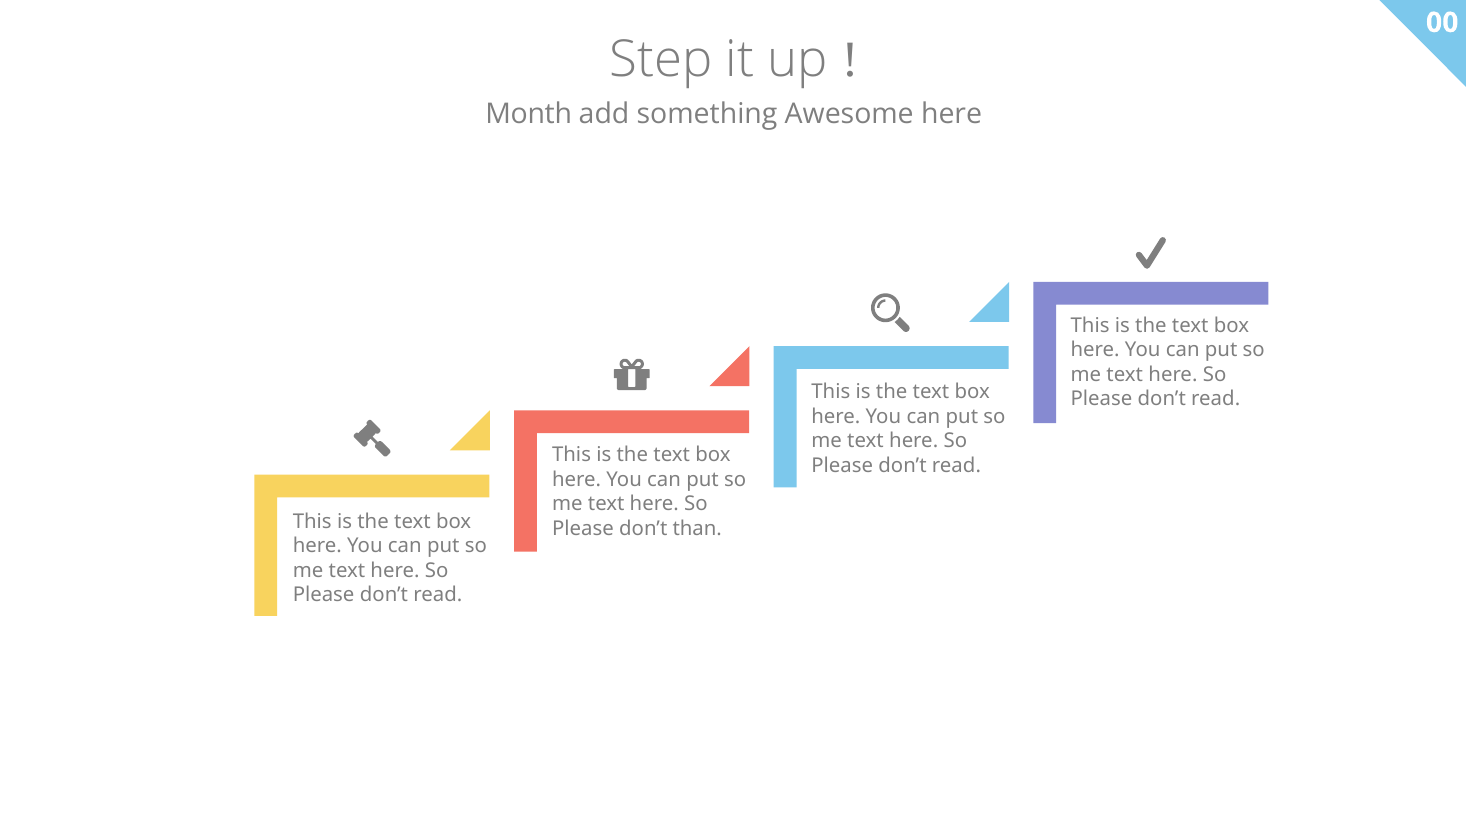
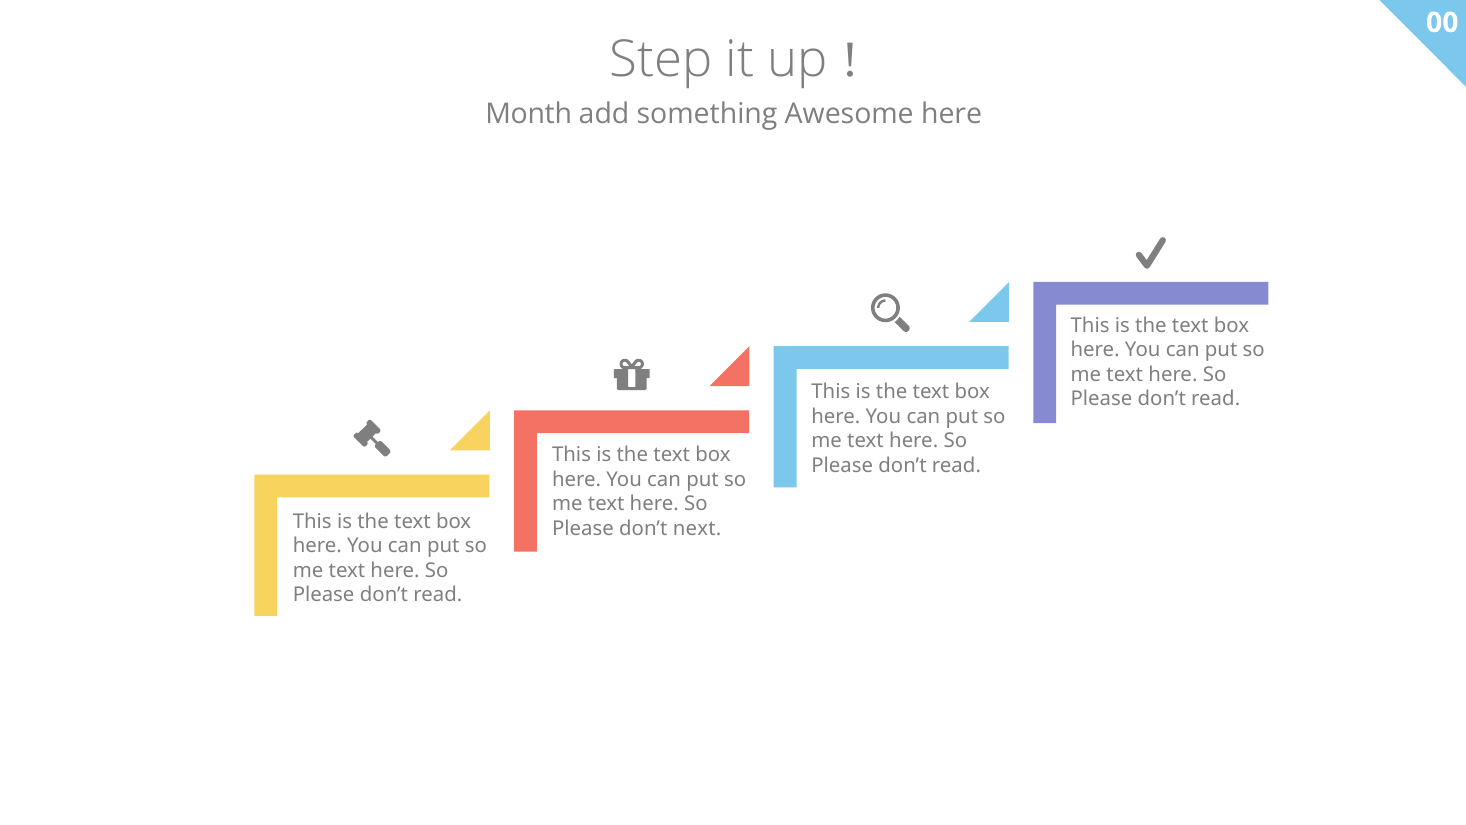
than: than -> next (697, 528)
